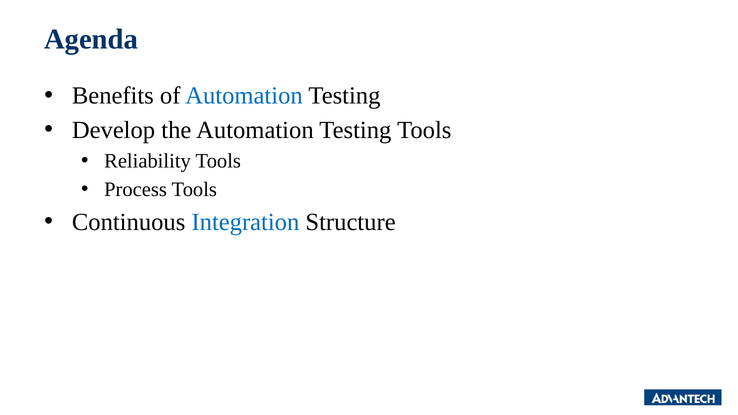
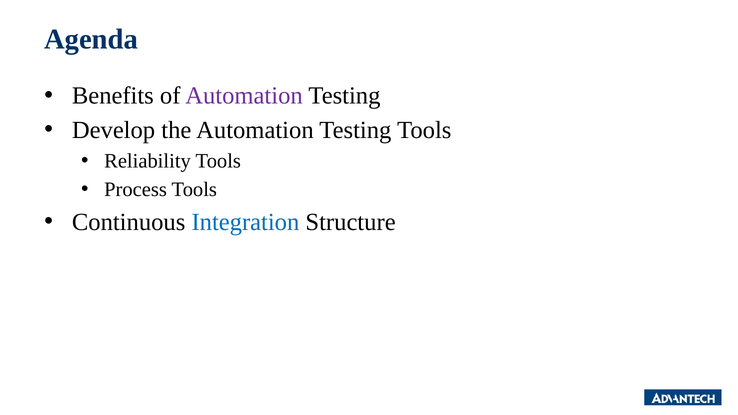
Automation colour: blue -> purple (244, 96)
